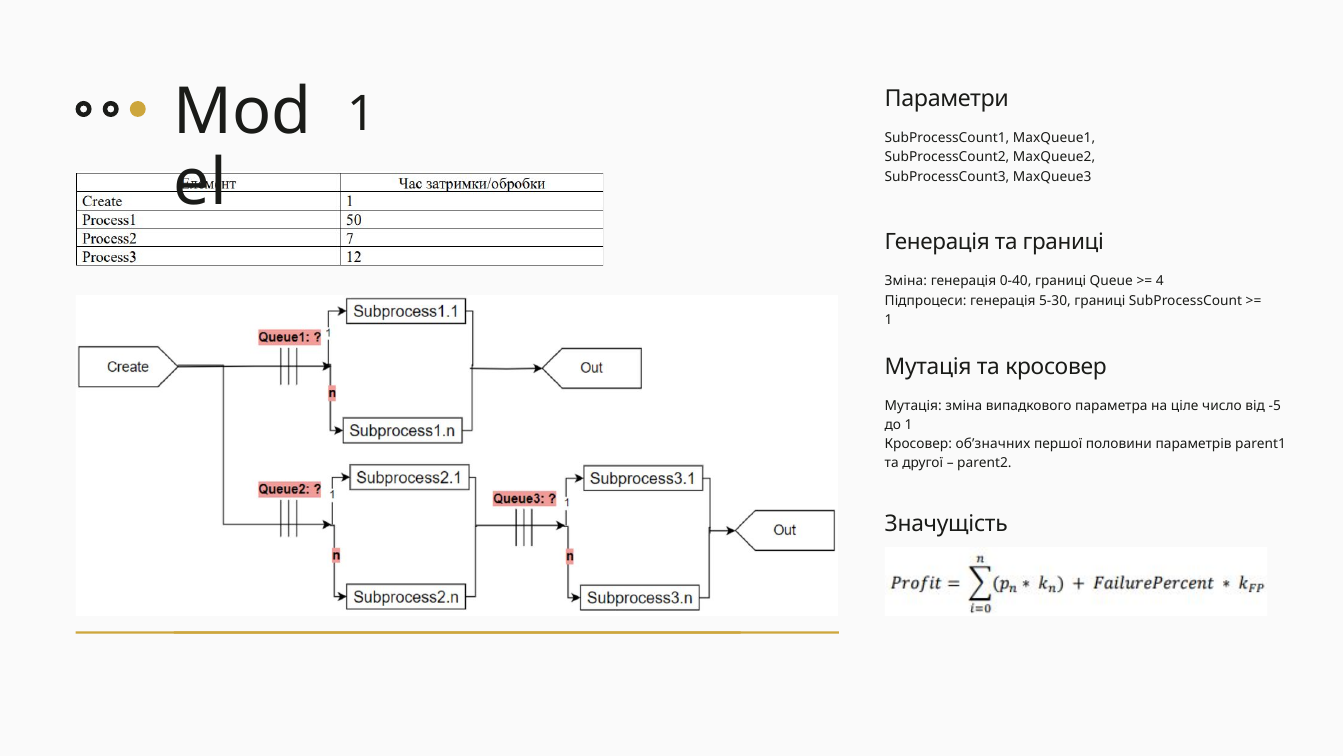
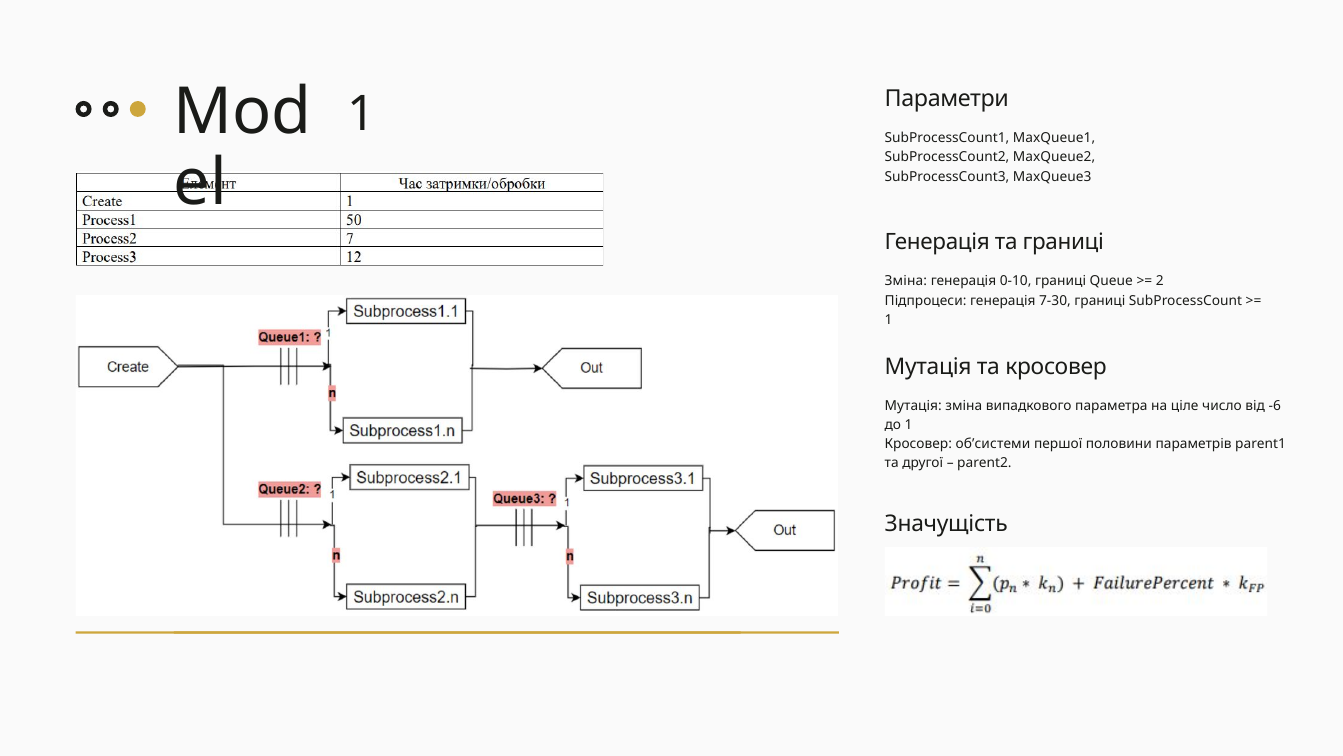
0-40: 0-40 -> 0-10 (1016, 281)
4: 4 -> 2 (1160, 281)
5-30: 5-30 -> 7-30 (1055, 301)
-5: -5 -> -6 (1275, 405)
об’значних: об’значних -> об’системи (993, 444)
